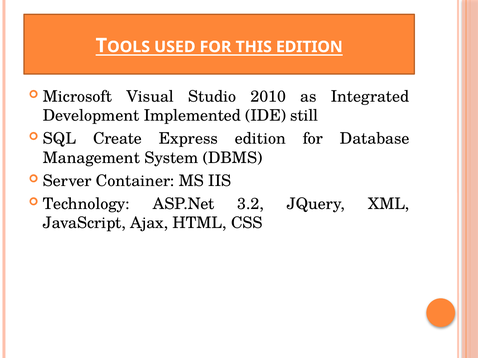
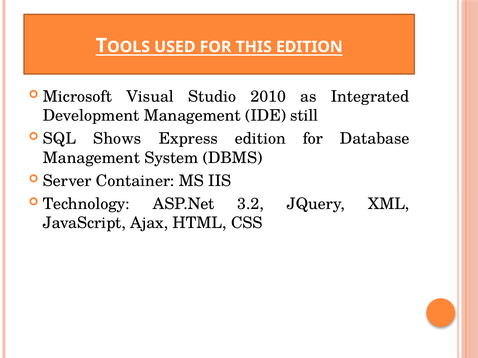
Development Implemented: Implemented -> Management (192, 116)
Create: Create -> Shows (117, 139)
